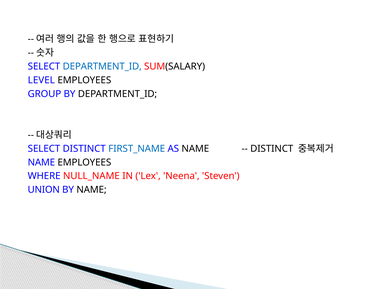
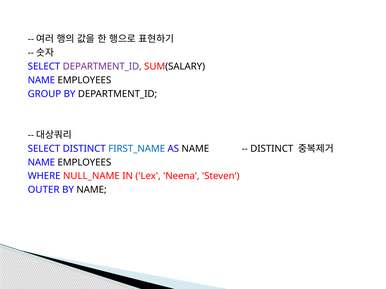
DEPARTMENT_ID colour: blue -> purple (102, 67)
LEVEL: LEVEL -> NAME (41, 80)
UNION: UNION -> OUTER (44, 190)
